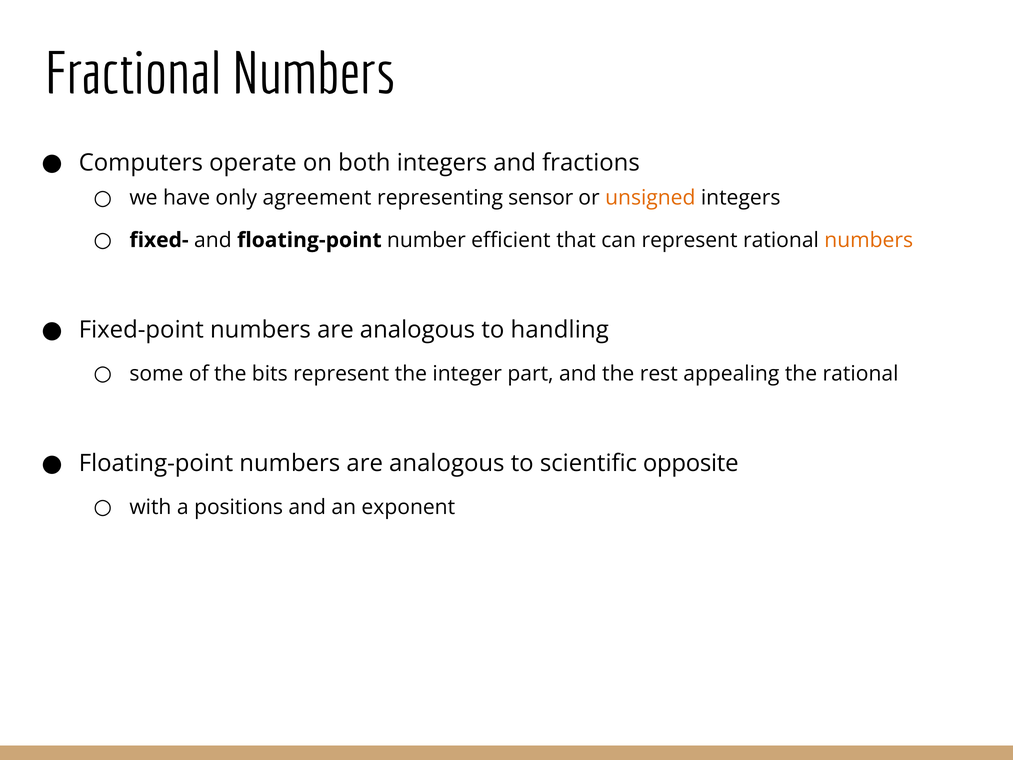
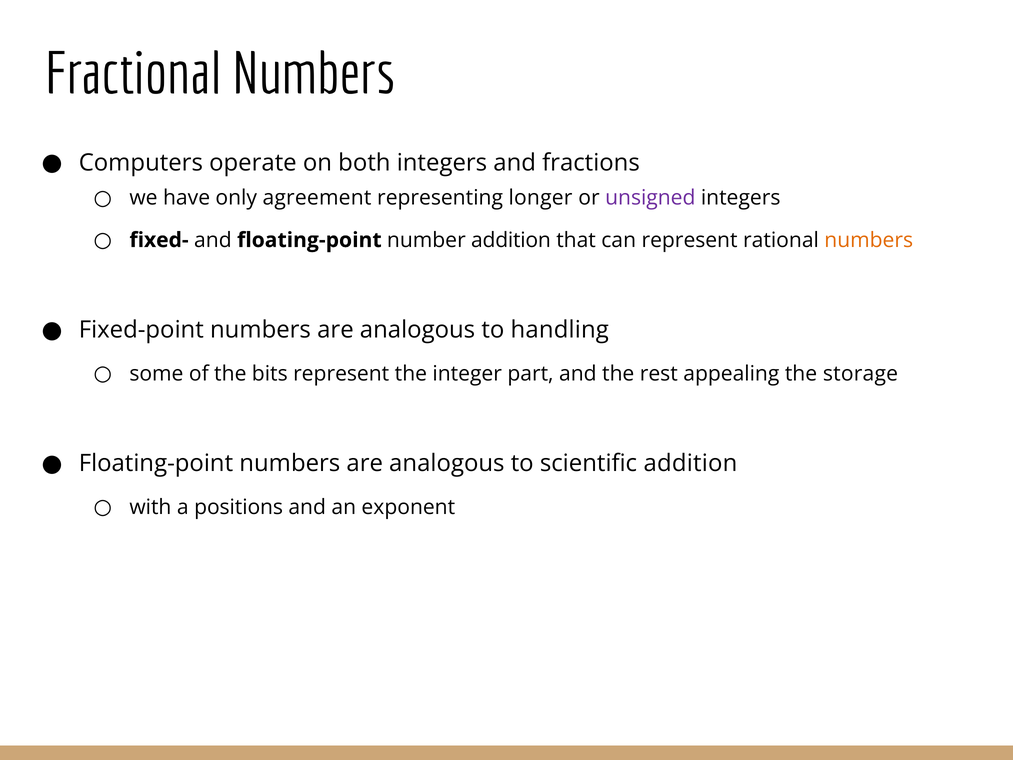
sensor: sensor -> longer (541, 198)
unsigned colour: orange -> purple (650, 198)
number efficient: efficient -> addition (511, 240)
the rational: rational -> storage (860, 374)
scientific opposite: opposite -> addition (690, 463)
